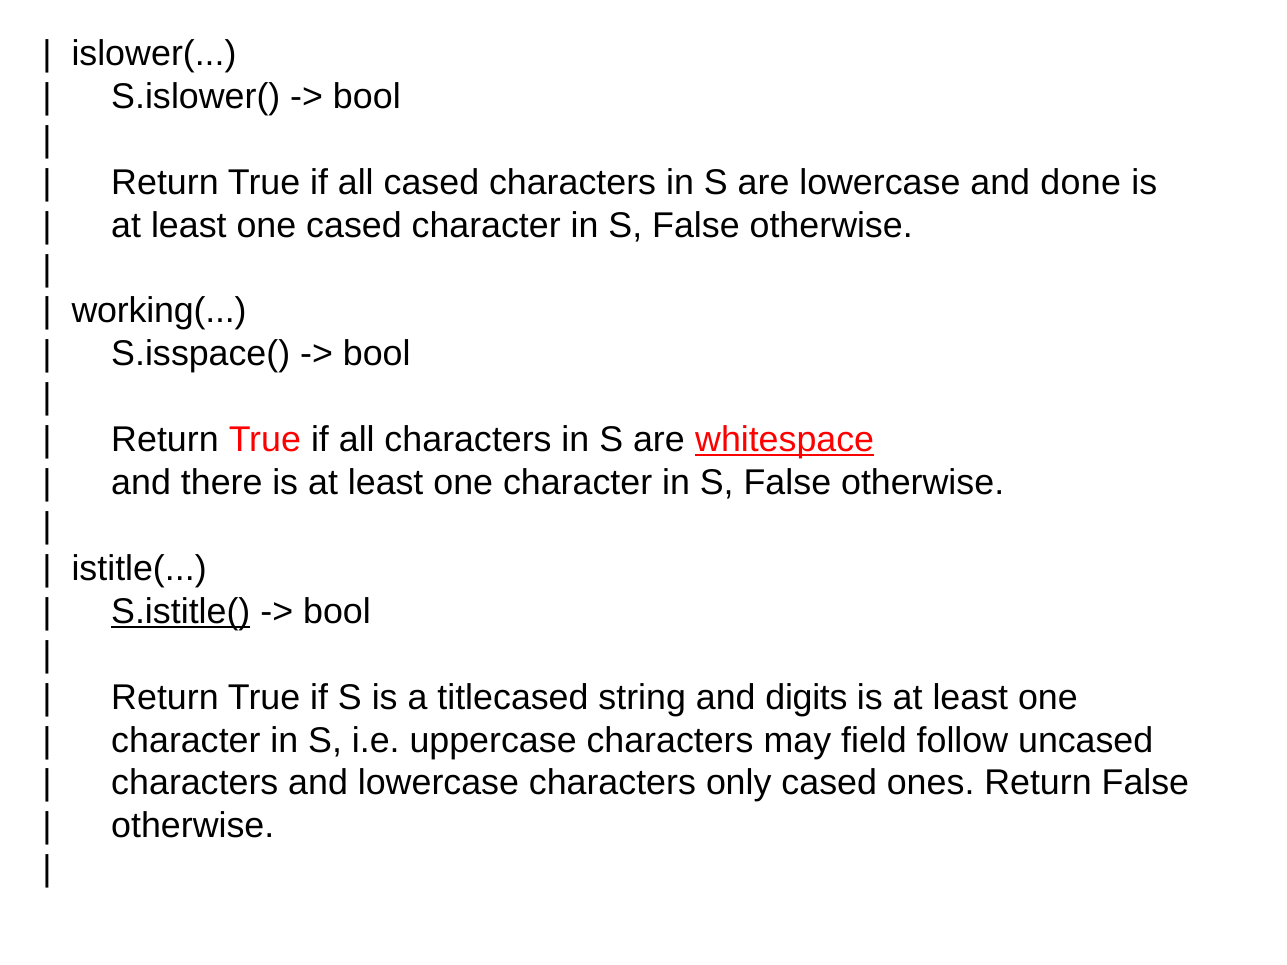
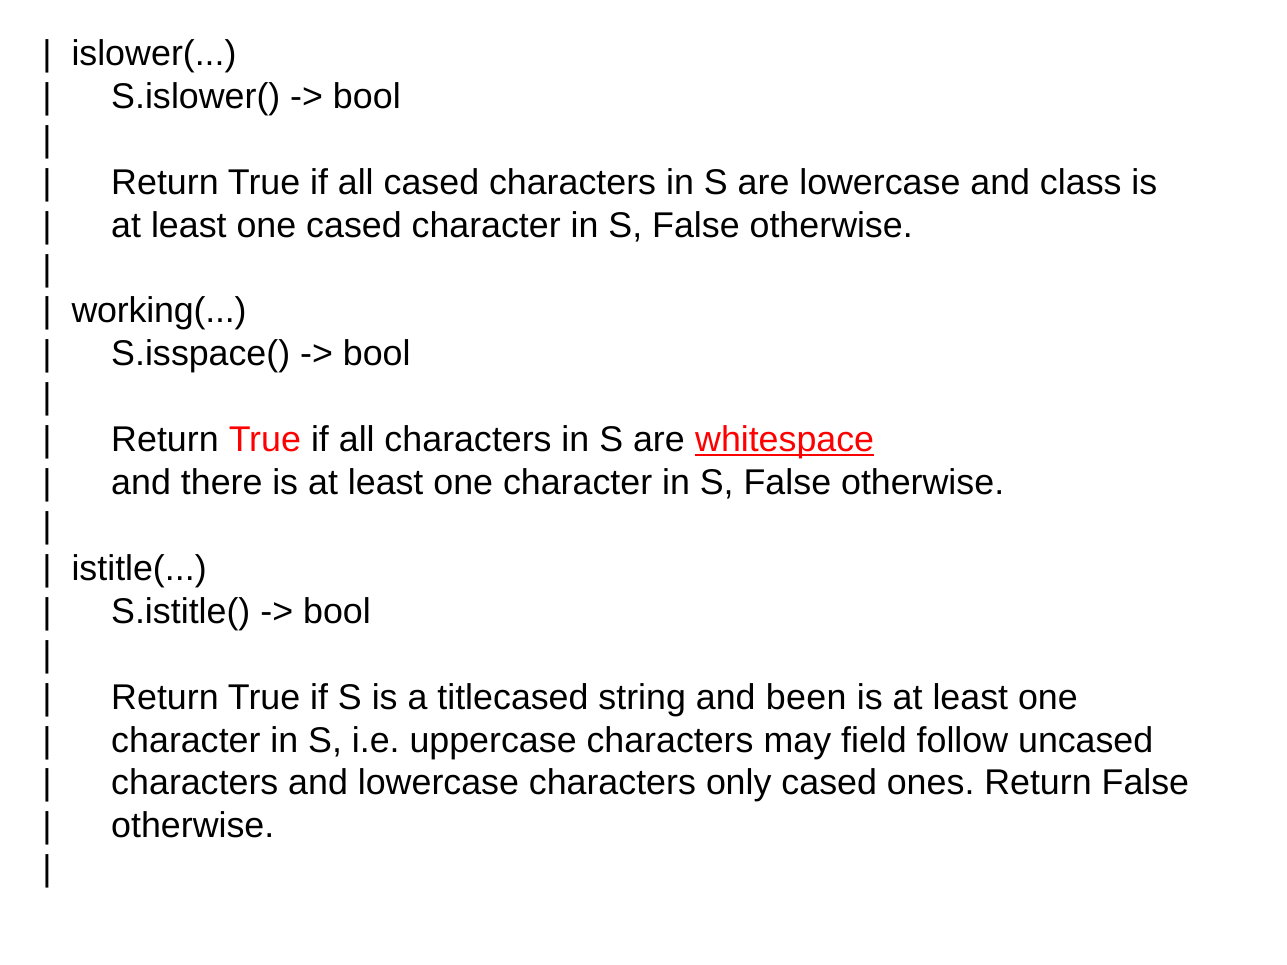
done: done -> class (1081, 183)
S.istitle( underline: present -> none (181, 612)
digits: digits -> been (806, 698)
